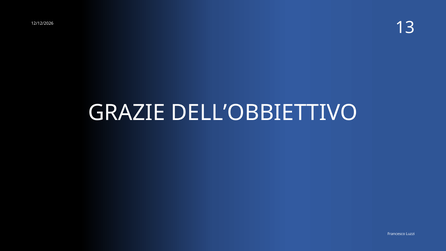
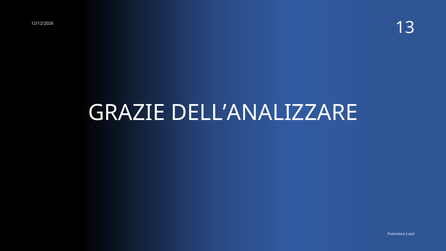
DELL’OBBIETTIVO: DELL’OBBIETTIVO -> DELL’ANALIZZARE (264, 113)
